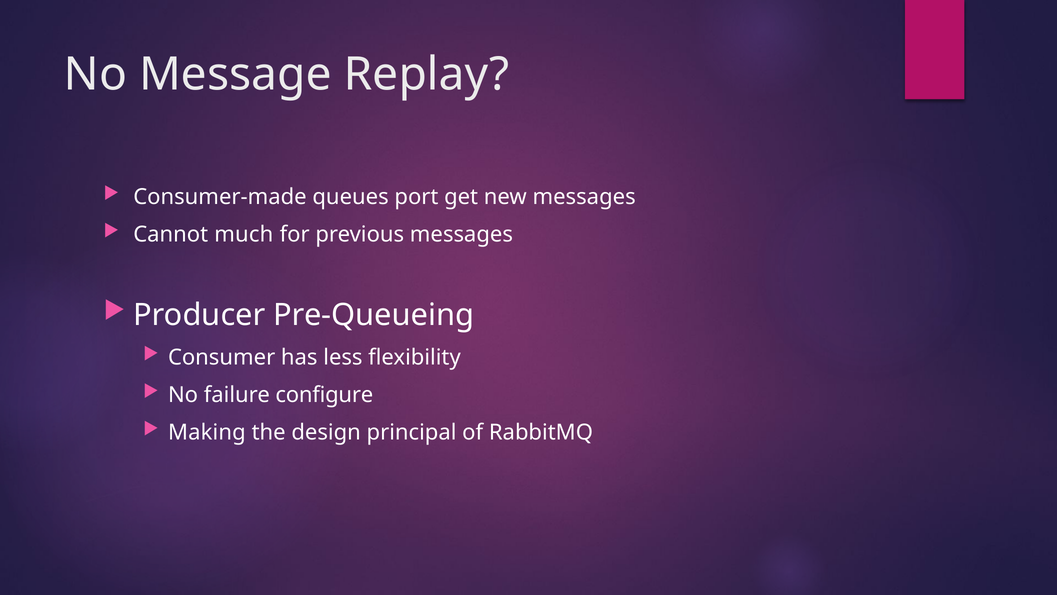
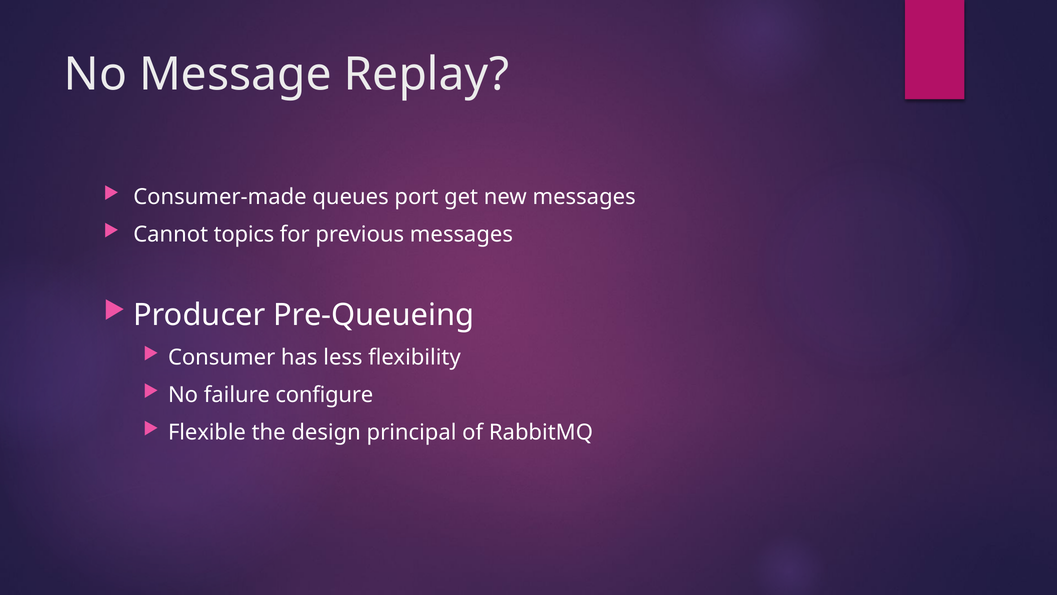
much: much -> topics (244, 234)
Making: Making -> Flexible (207, 432)
